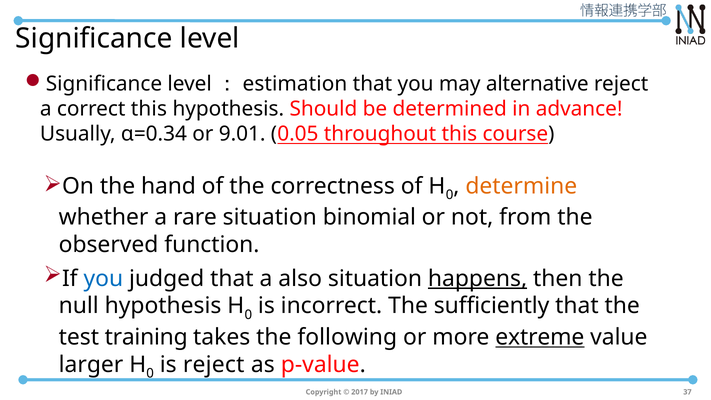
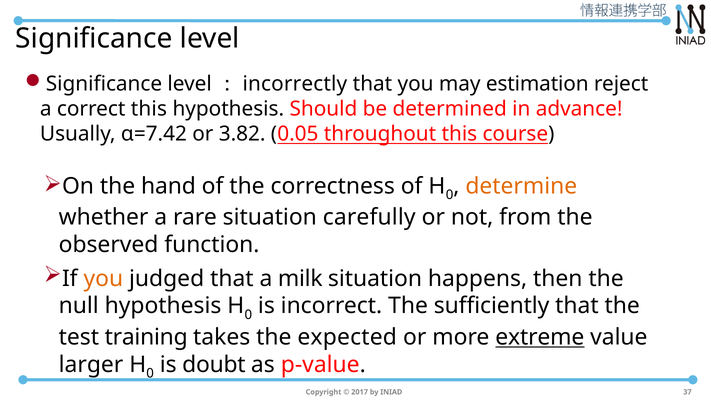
estimation: estimation -> incorrectly (295, 84)
alternative: alternative -> estimation (537, 84)
α=0.34: α=0.34 -> α=7.42 (154, 134)
9.01: 9.01 -> 3.82 (242, 134)
binomial: binomial -> carefully (369, 217)
you colour: blue -> orange (103, 278)
also: also -> milk (300, 278)
happens underline: present -> none (478, 278)
following: following -> expected (347, 337)
is reject: reject -> doubt (214, 365)
